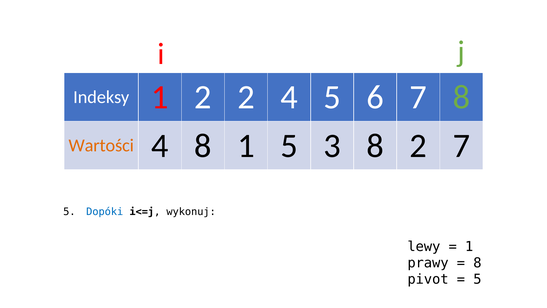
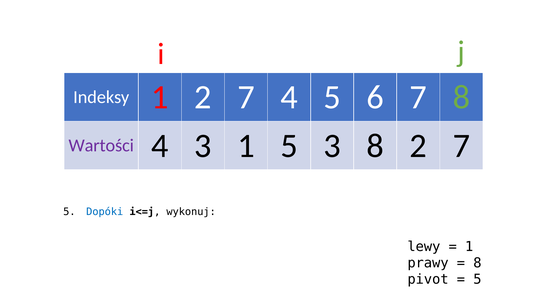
1 2 2: 2 -> 7 (246, 97)
Wartości colour: orange -> purple (101, 145)
4 8: 8 -> 3 (203, 146)
